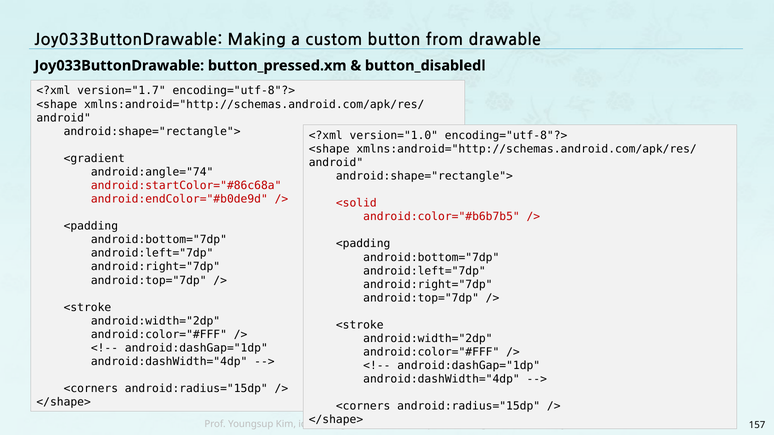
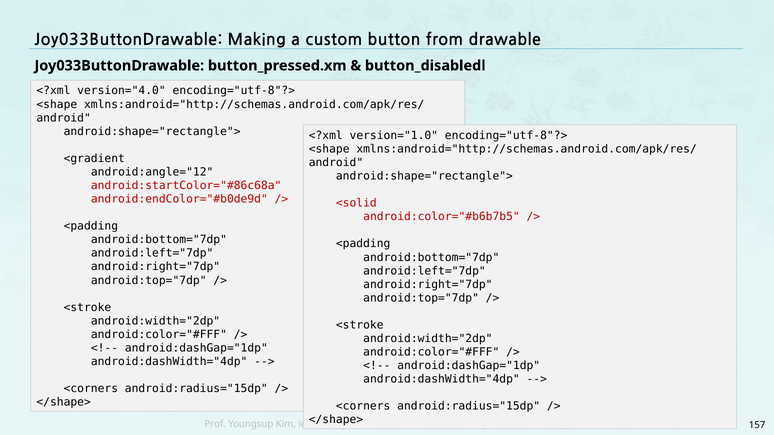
version="1.7: version="1.7 -> version="4.0 (121, 91)
android:angle="74: android:angle="74 -> android:angle="12 (152, 172)
